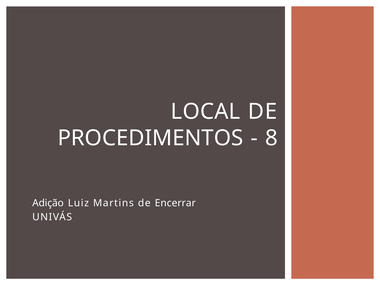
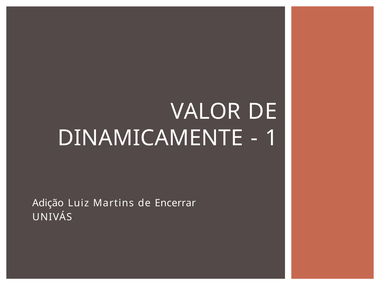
LOCAL: LOCAL -> VALOR (206, 112)
PROCEDIMENTOS: PROCEDIMENTOS -> DINAMICAMENTE (150, 138)
8: 8 -> 1 (271, 138)
